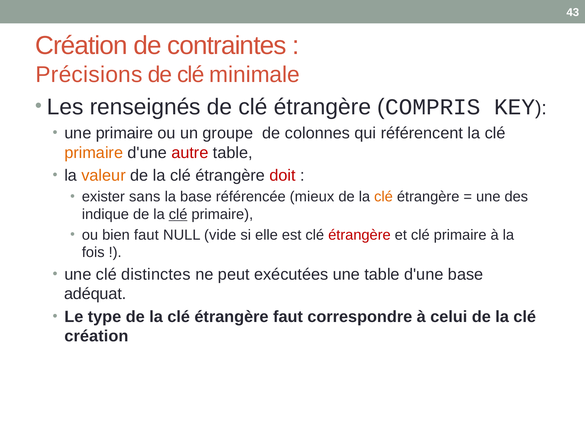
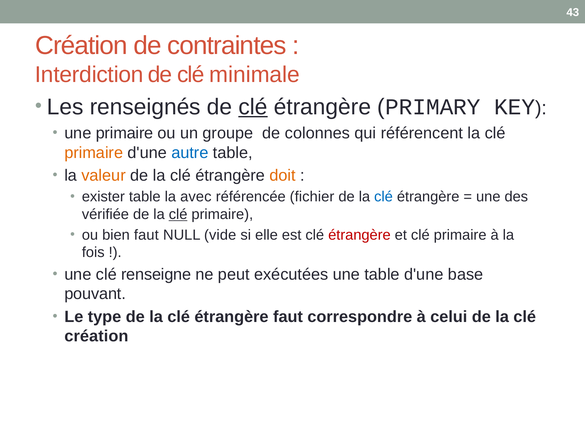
Précisions: Précisions -> Interdiction (89, 75)
clé underline: none -> present (253, 107)
COMPRIS: COMPRIS -> PRIMARY (433, 107)
autre colour: red -> blue (190, 153)
doit colour: red -> orange (283, 175)
exister sans: sans -> table (145, 197)
la base: base -> avec (196, 197)
mieux: mieux -> fichier (312, 197)
clé colour: orange -> blue (384, 197)
indique: indique -> vérifiée (105, 214)
distinctes: distinctes -> renseigne (156, 274)
adéquat: adéquat -> pouvant (95, 294)
